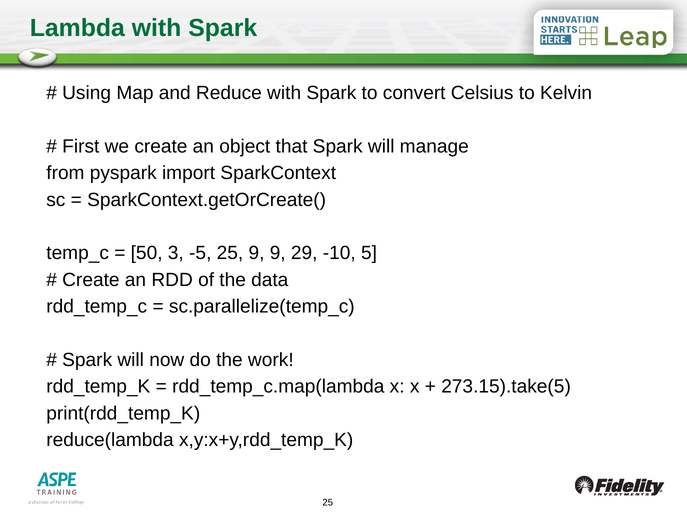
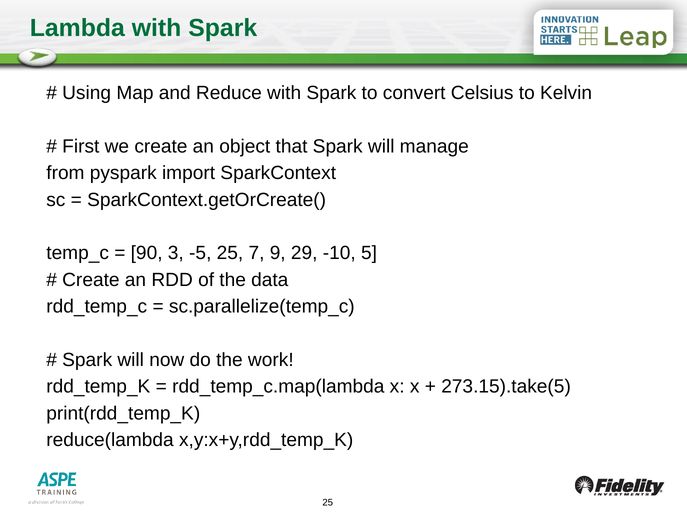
50: 50 -> 90 (147, 253)
25 9: 9 -> 7 (257, 253)
